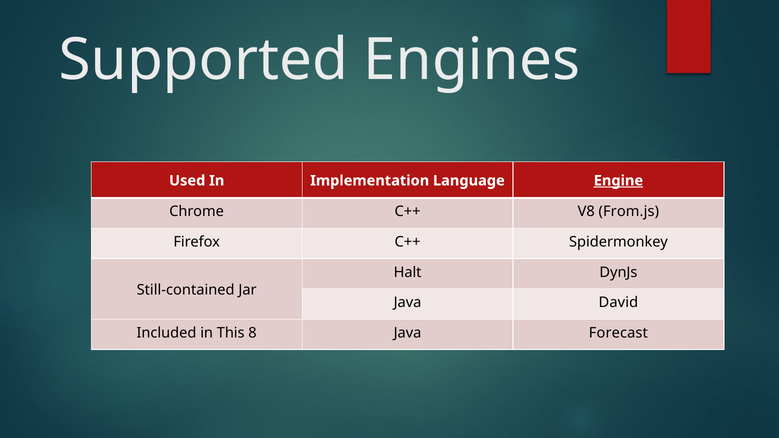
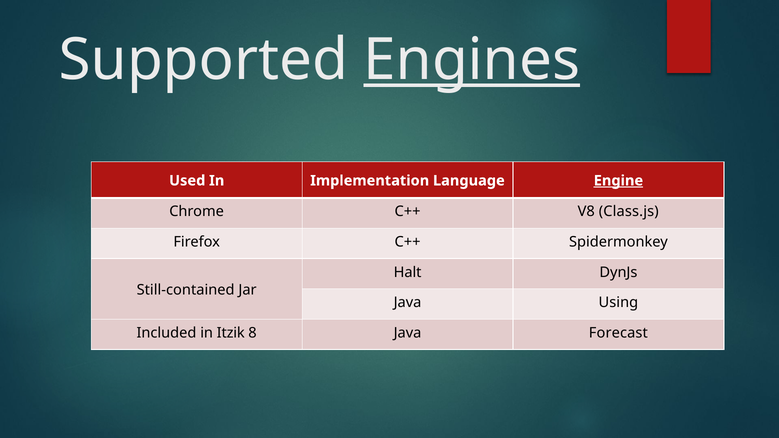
Engines underline: none -> present (472, 60)
From.js: From.js -> Class.js (629, 212)
David: David -> Using (618, 303)
This: This -> Itzik (231, 333)
